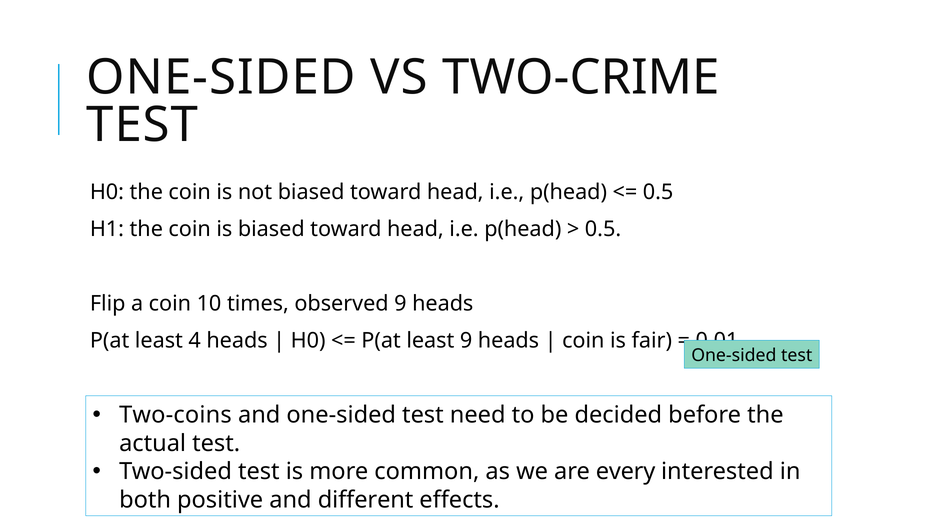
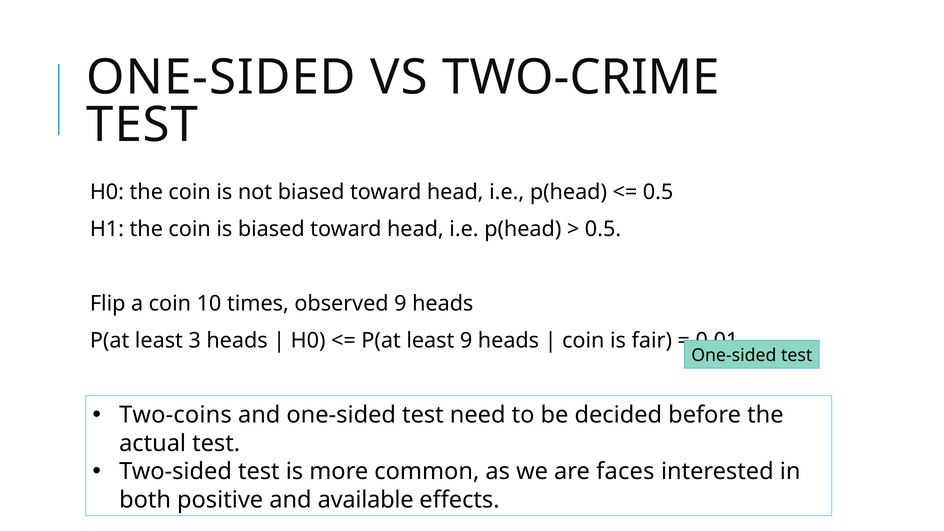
4: 4 -> 3 (195, 341)
every: every -> faces (625, 472)
different: different -> available (366, 500)
